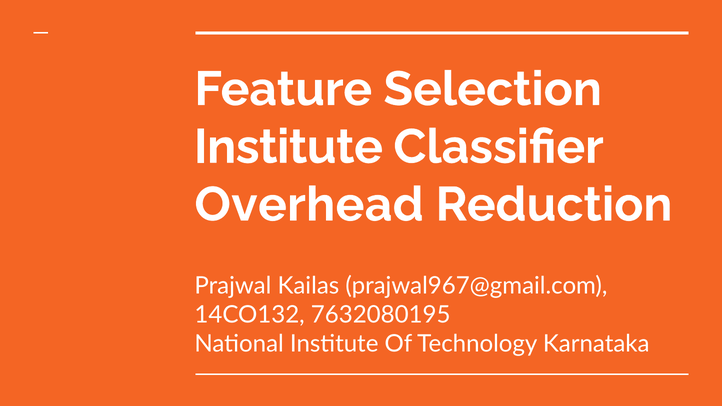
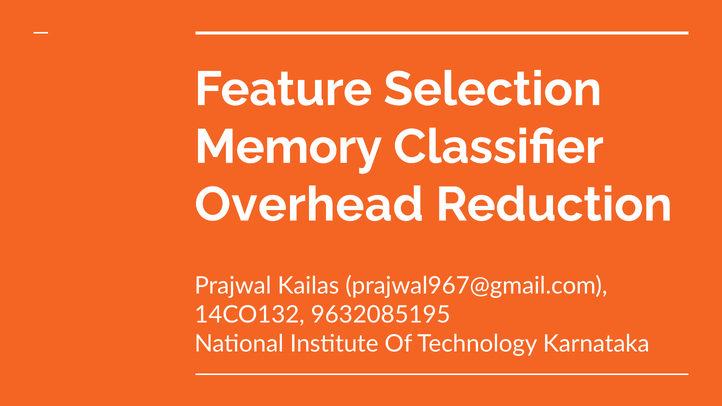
Institute: Institute -> Memory (288, 147)
7632080195: 7632080195 -> 9632085195 (381, 315)
